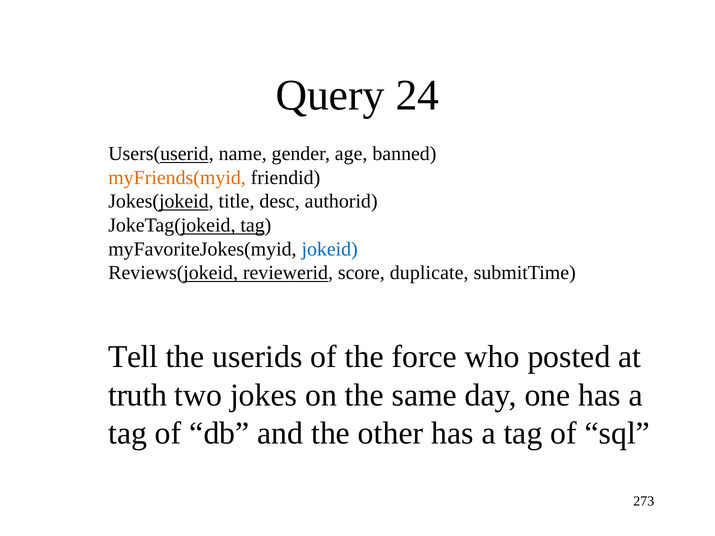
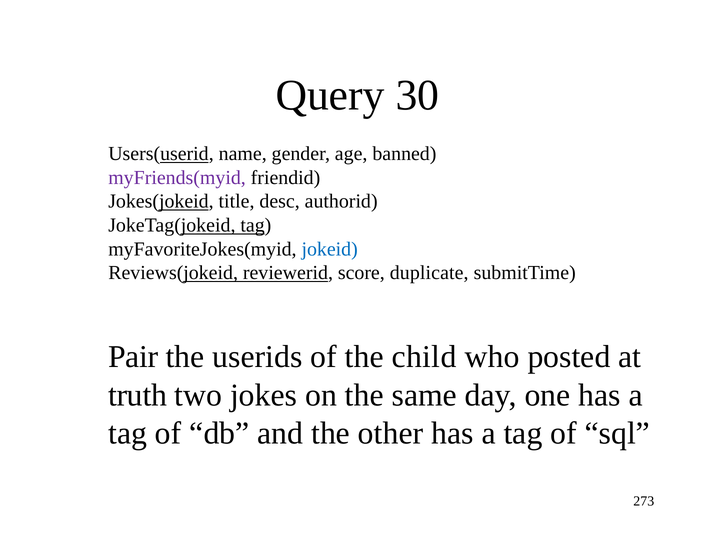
24: 24 -> 30 (417, 95)
myFriends(myid colour: orange -> purple (177, 178)
Tell: Tell -> Pair (133, 357)
force: force -> child (424, 357)
